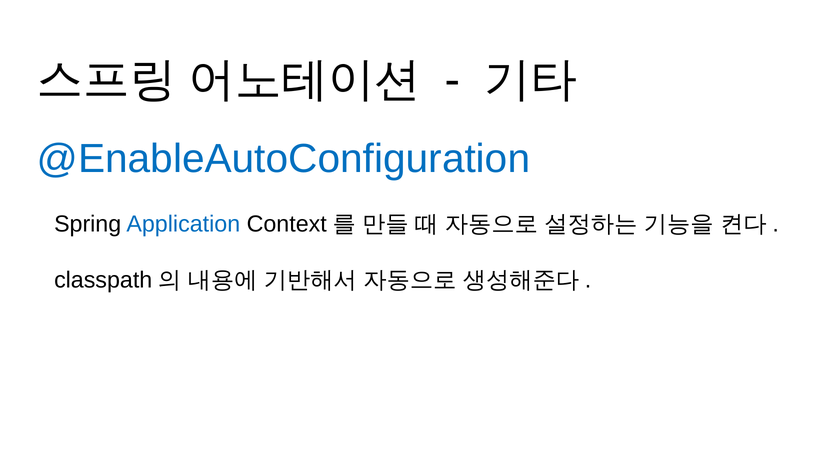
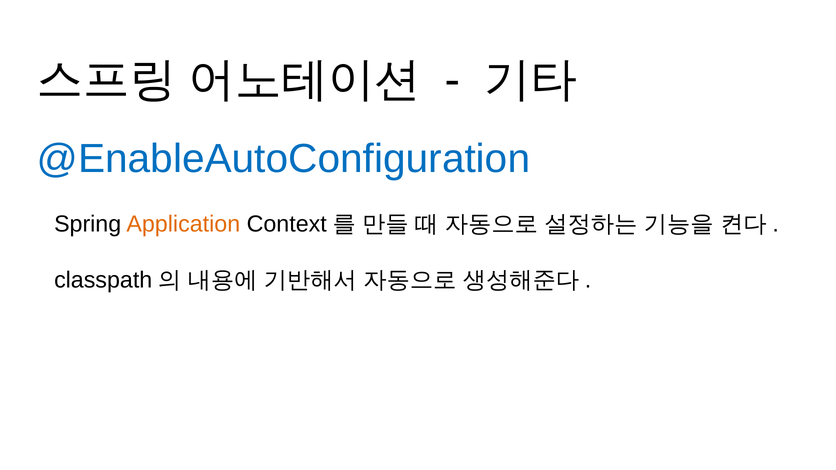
Application colour: blue -> orange (183, 224)
